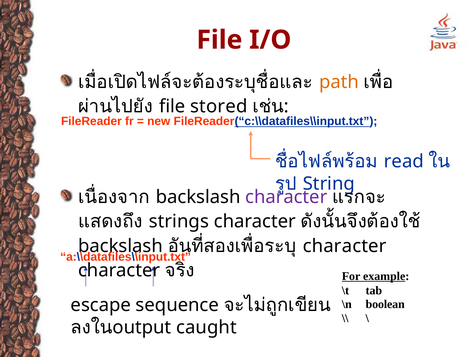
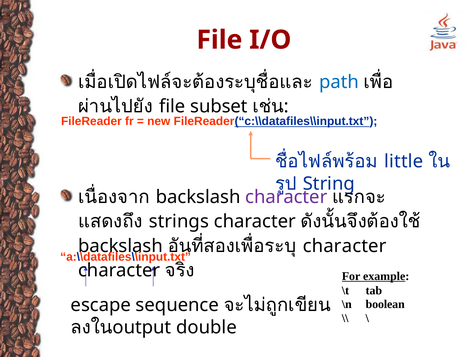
path colour: orange -> blue (339, 82)
stored: stored -> subset (219, 106)
read: read -> little (404, 162)
caught: caught -> double (207, 327)
